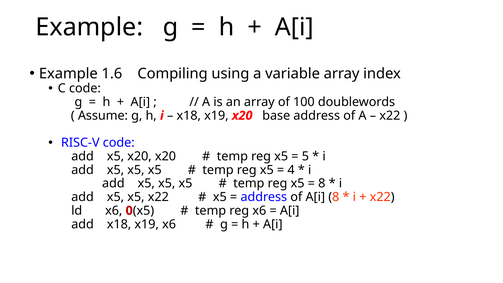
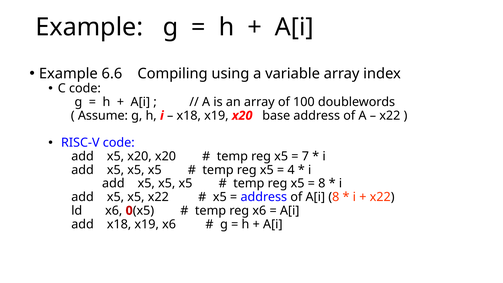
1.6: 1.6 -> 6.6 (112, 74)
5: 5 -> 7 (305, 156)
